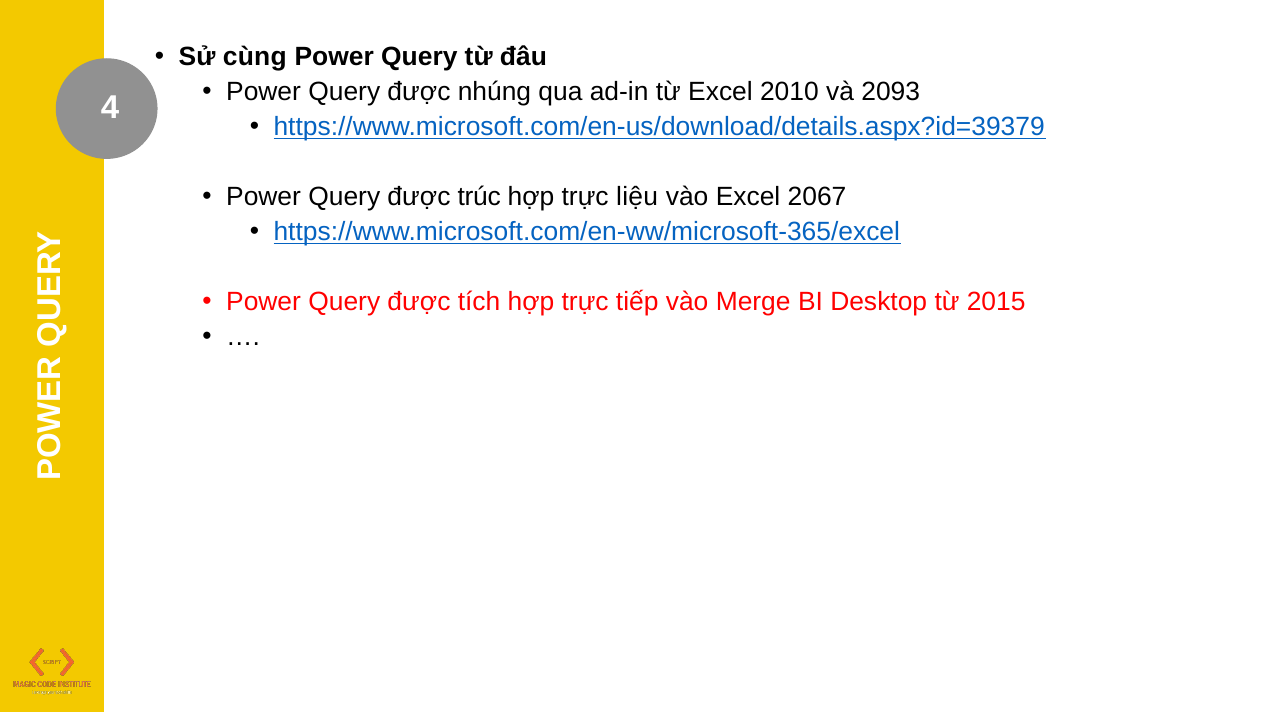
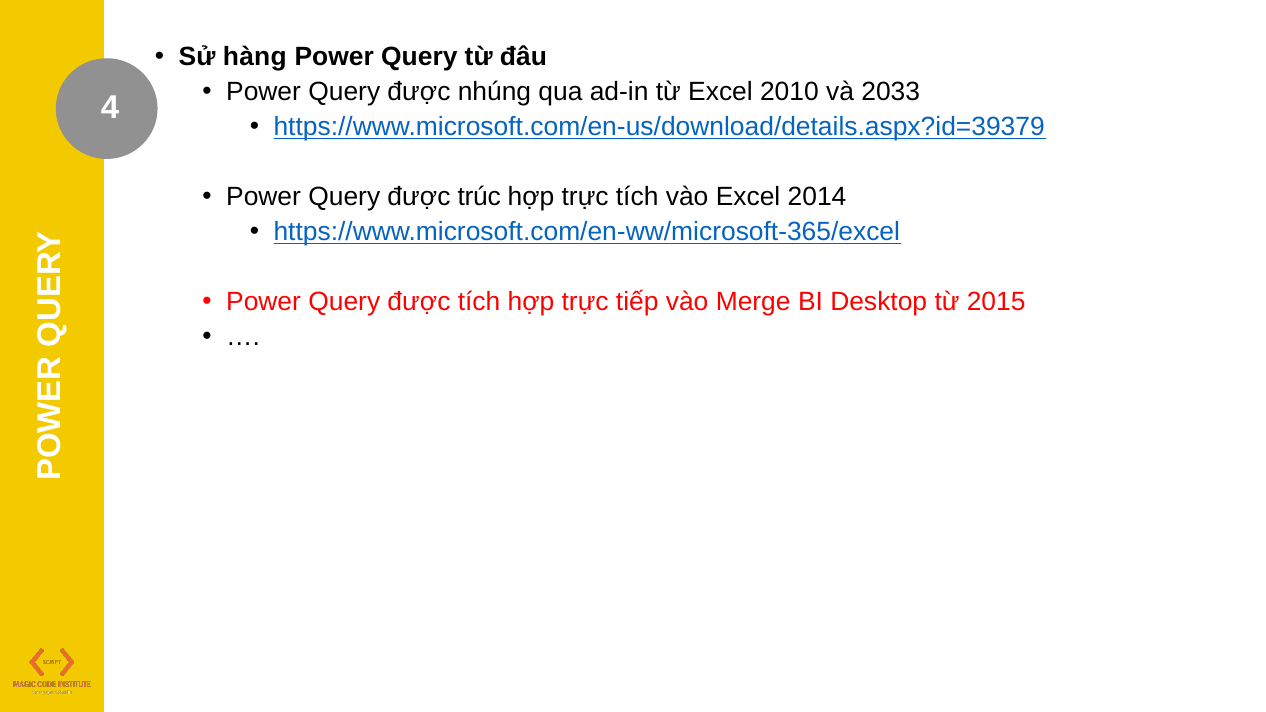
cùng: cùng -> hàng (255, 57)
2093: 2093 -> 2033 (891, 92)
trực liệu: liệu -> tích (637, 197)
2067: 2067 -> 2014 (817, 197)
